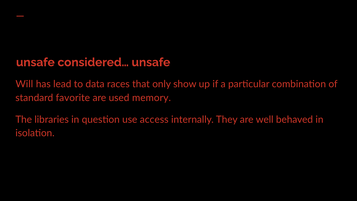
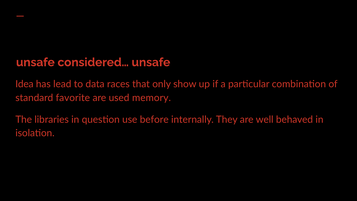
Will: Will -> Idea (24, 84)
access: access -> before (154, 119)
